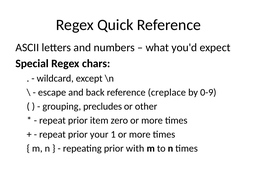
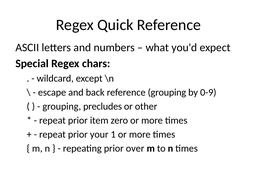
reference creplace: creplace -> grouping (167, 92)
with: with -> over (135, 148)
